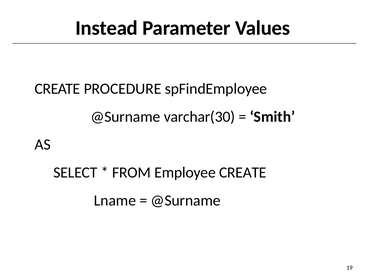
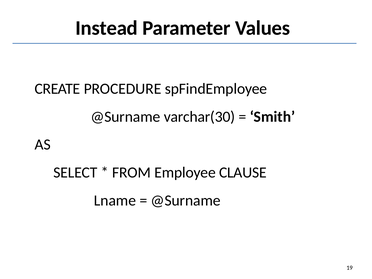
Employee CREATE: CREATE -> CLAUSE (243, 173)
